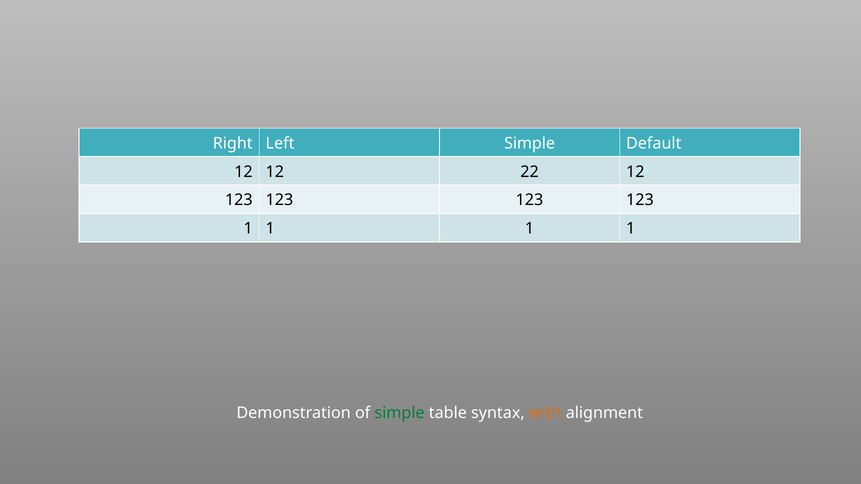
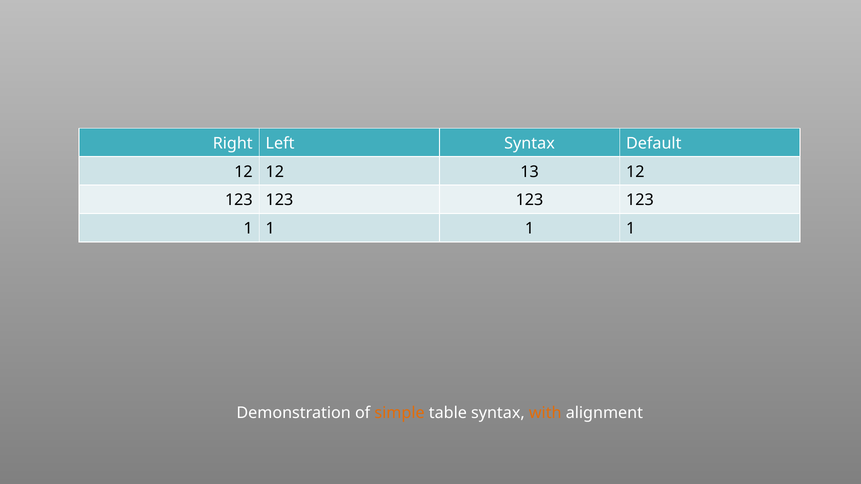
Left Simple: Simple -> Syntax (530, 143)
22: 22 -> 13 (530, 172)
simple colour: green -> orange (400, 413)
